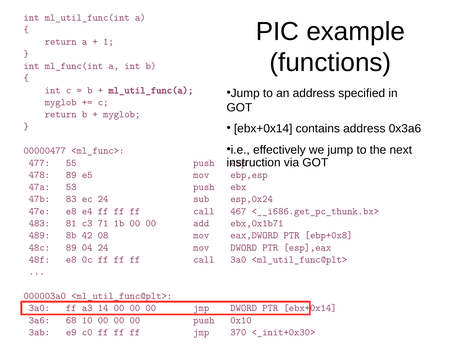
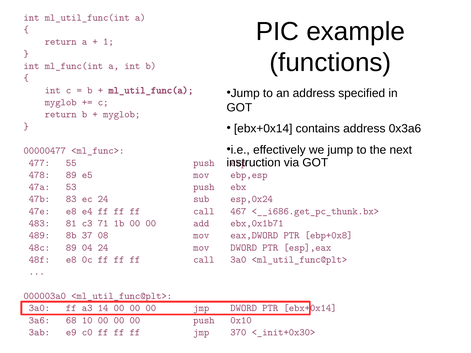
42: 42 -> 37 (87, 235)
